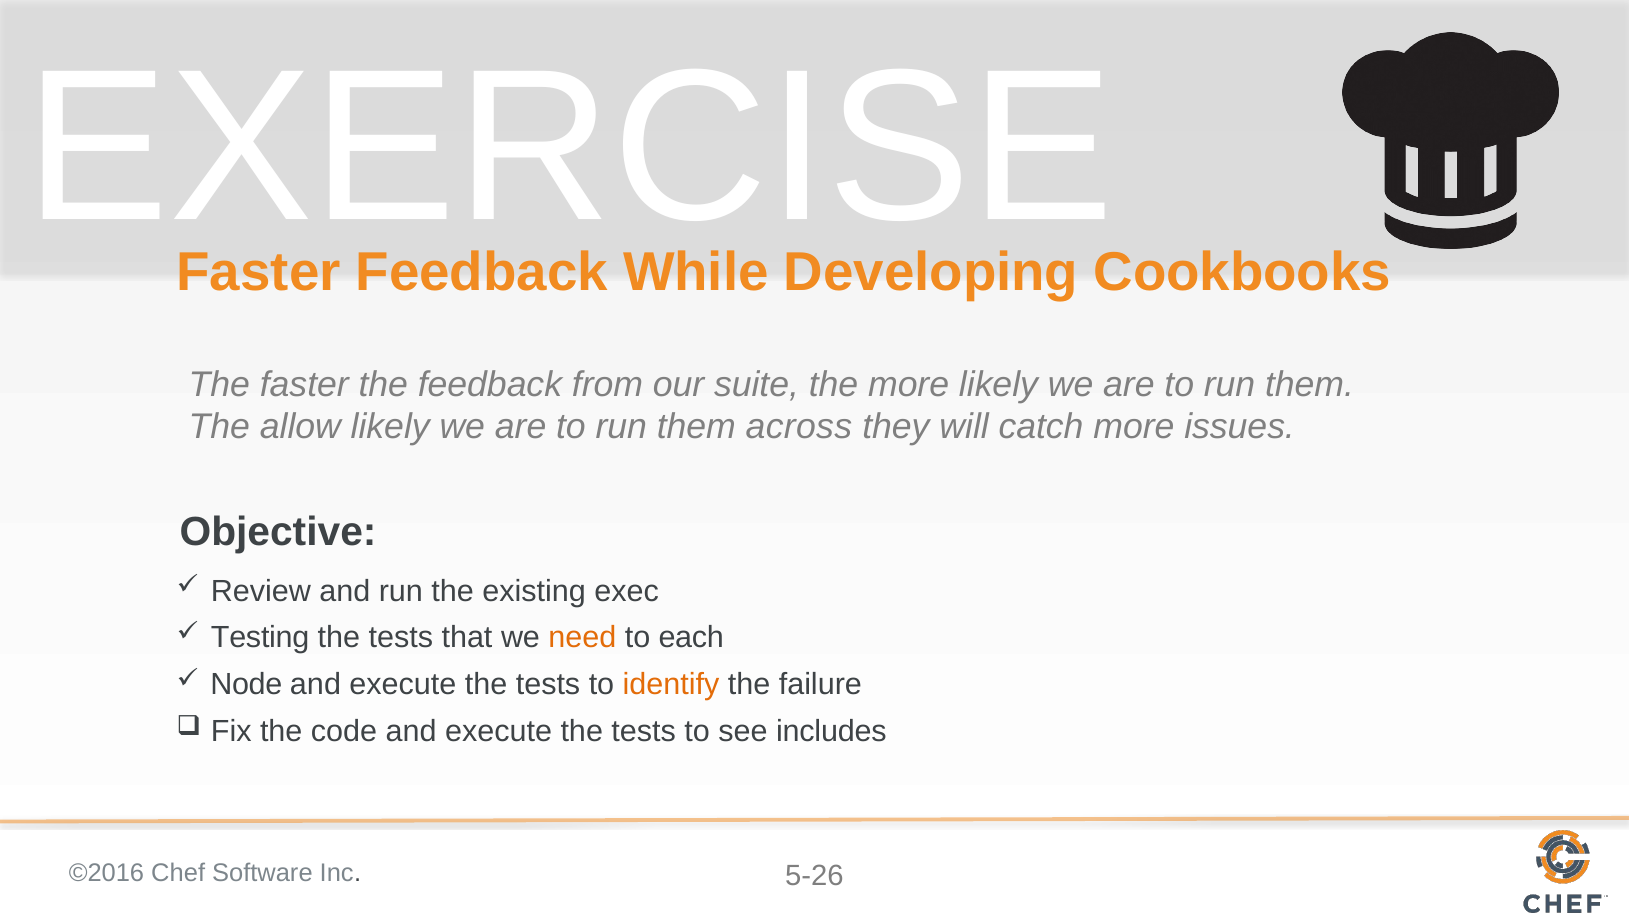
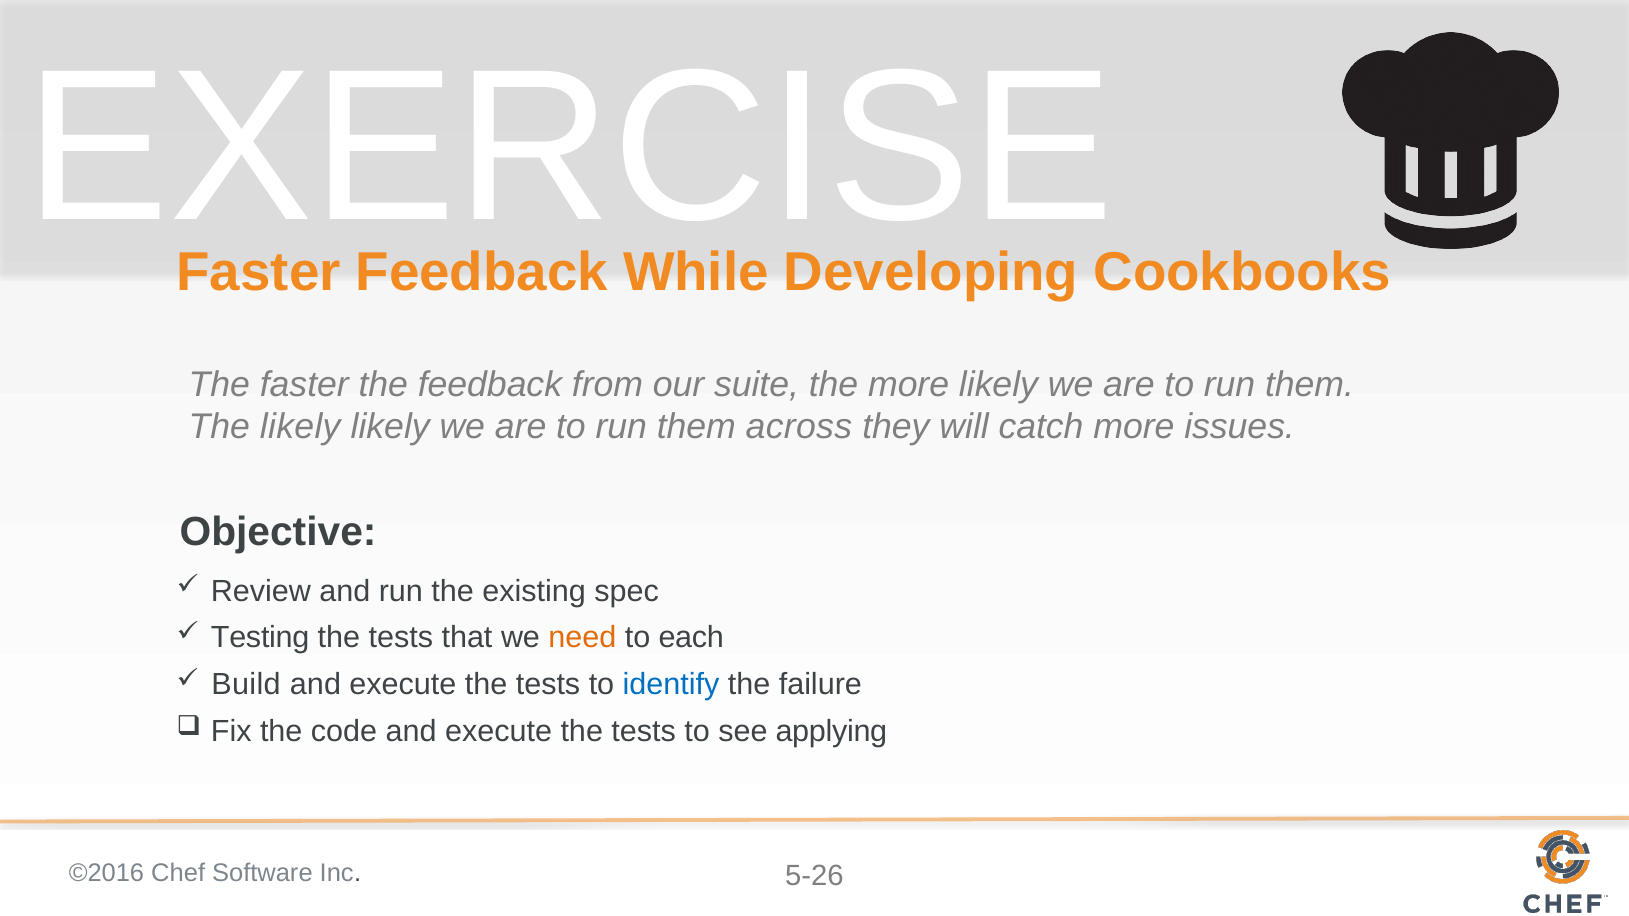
The allow: allow -> likely (300, 427)
exec: exec -> spec (627, 591)
Node: Node -> Build (246, 685)
identify colour: orange -> blue (671, 685)
includes: includes -> applying (831, 732)
